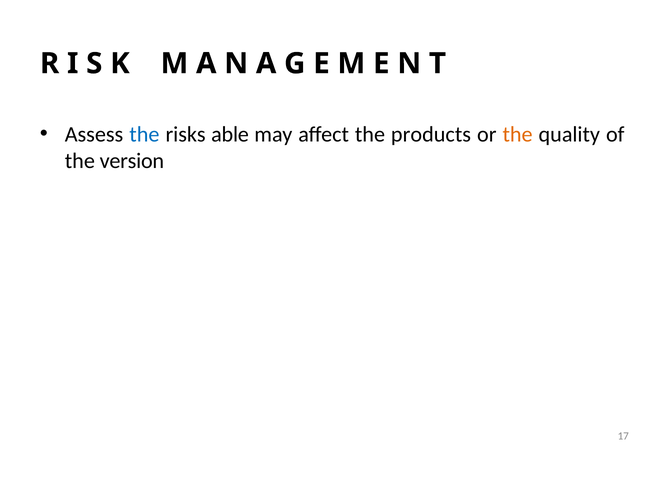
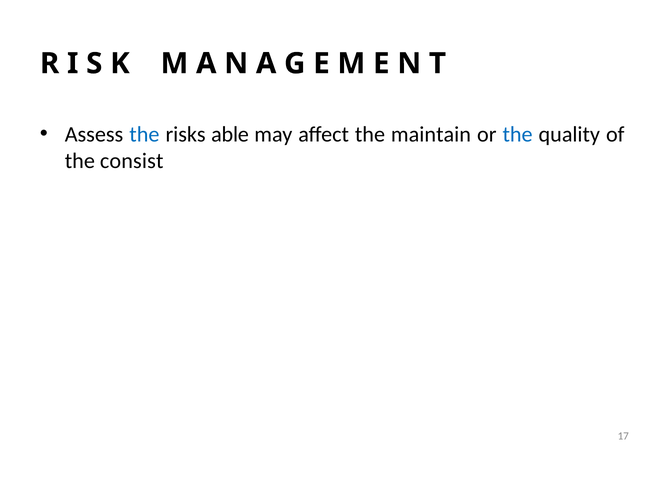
products: products -> maintain (431, 135)
the colour: orange -> blue (518, 135)
version: version -> consist (132, 161)
